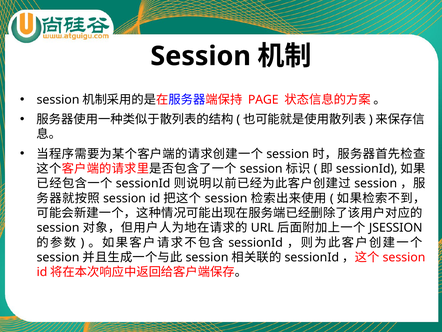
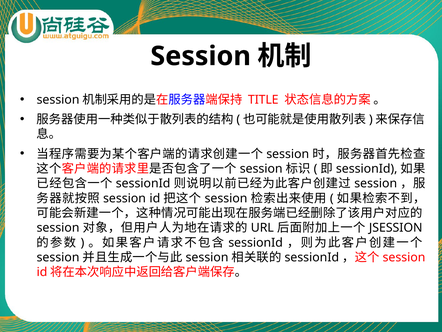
PAGE: PAGE -> TITLE (263, 100)
